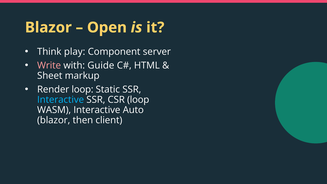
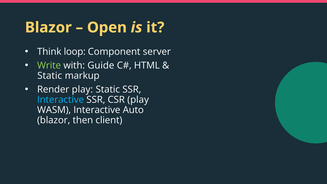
play: play -> loop (75, 52)
Write colour: pink -> light green (49, 65)
Sheet: Sheet -> Static (50, 76)
Render loop: loop -> play (82, 89)
CSR loop: loop -> play (138, 100)
